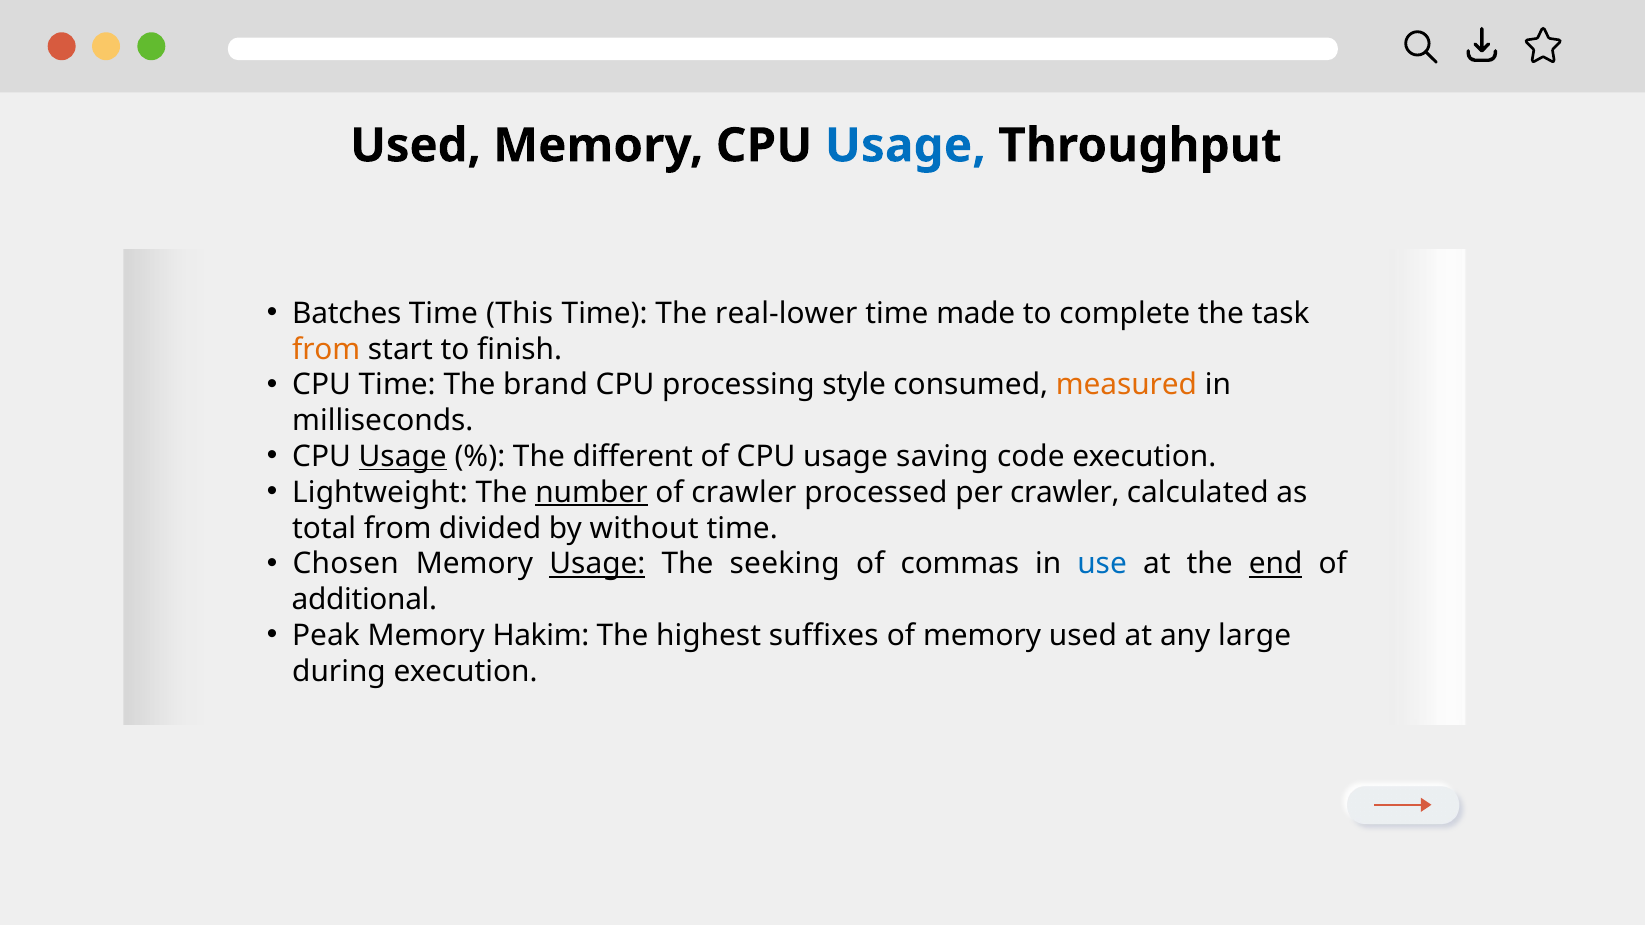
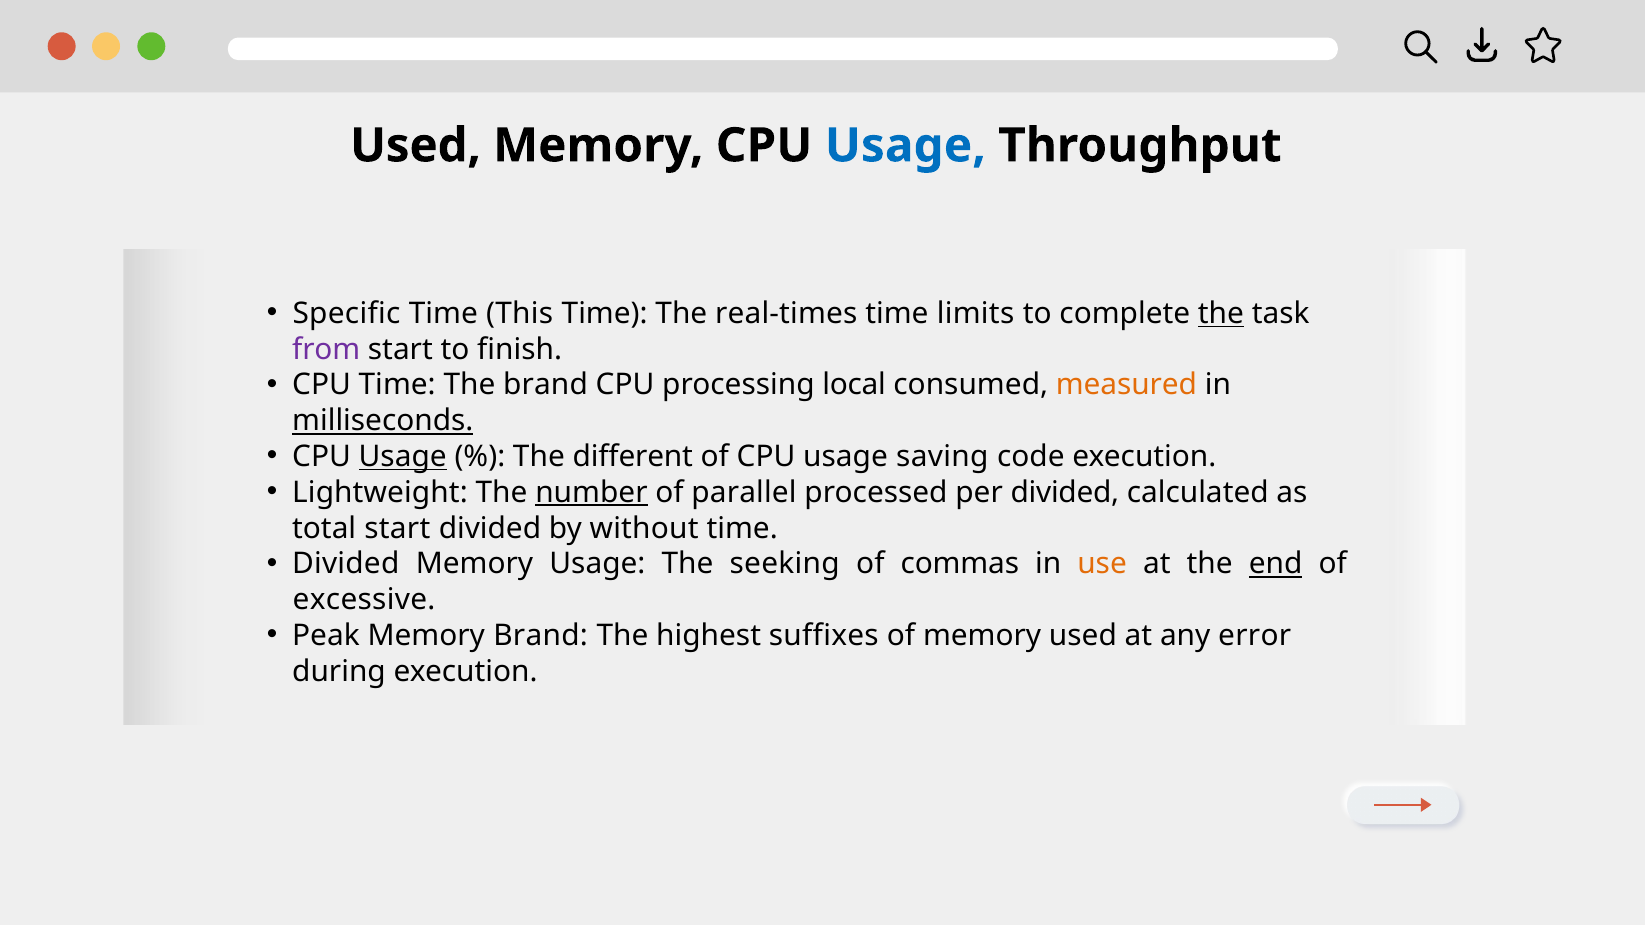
Batches: Batches -> Specific (346, 314)
real-lower: real-lower -> real-times (786, 314)
made: made -> limits (976, 314)
the underline: none -> present (1221, 314)
from colour: orange -> purple (326, 349)
style: style -> local (854, 385)
milliseconds underline: none -> present (383, 421)
of crawler: crawler -> parallel (744, 493)
per crawler: crawler -> divided (1065, 493)
total from: from -> start (397, 528)
Chosen: Chosen -> Divided (346, 564)
Usage underline: present -> none (597, 564)
use colour: blue -> orange (1102, 564)
additional: additional -> excessive (364, 600)
Memory Hakim: Hakim -> Brand (541, 636)
large: large -> error (1255, 636)
